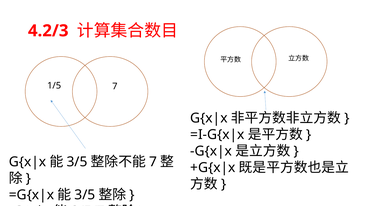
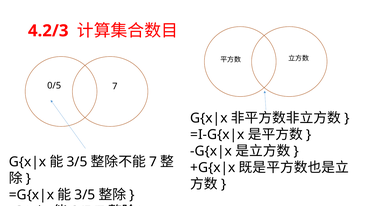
1/5: 1/5 -> 0/5 (54, 86)
